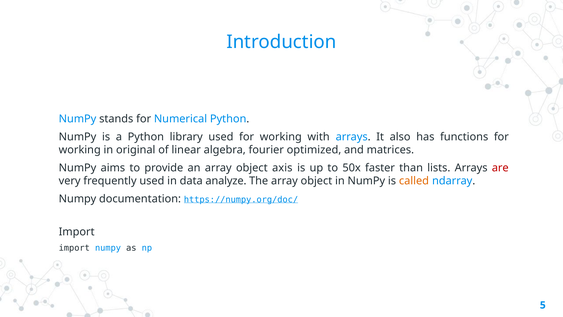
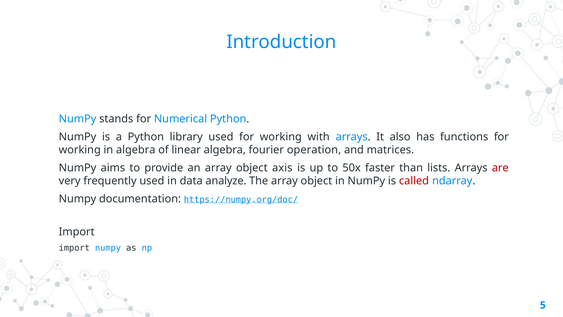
in original: original -> algebra (136, 150)
optimized: optimized -> operation (314, 150)
called colour: orange -> red (414, 181)
